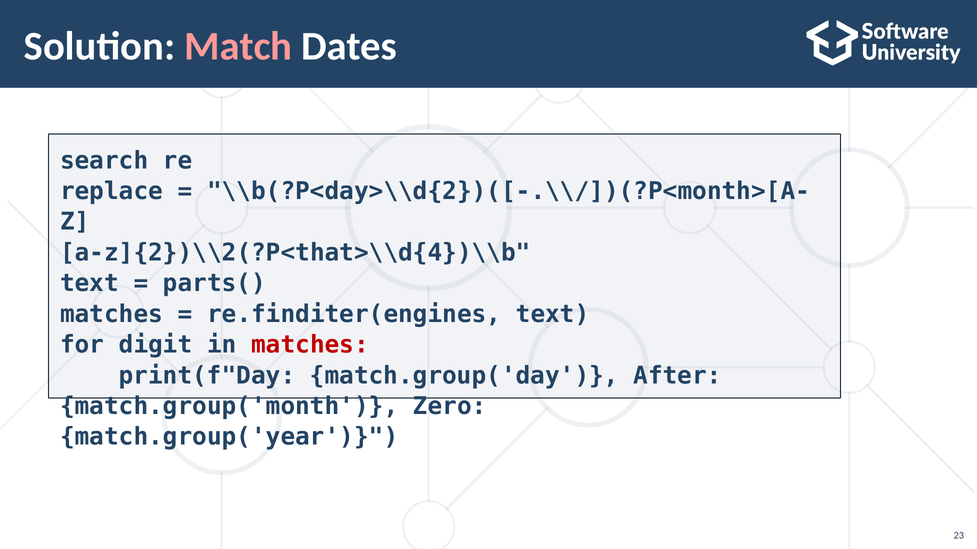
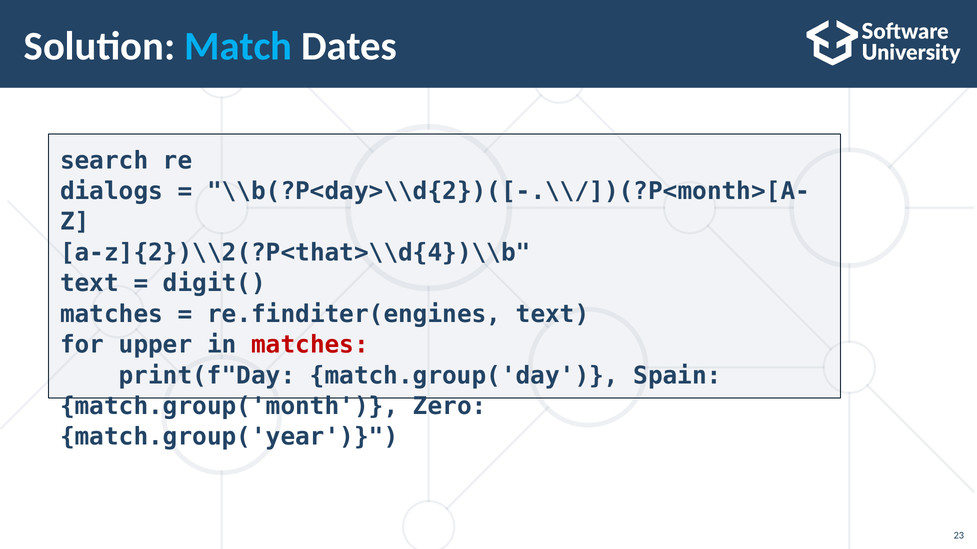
Match colour: pink -> light blue (238, 46)
replace: replace -> dialogs (112, 191)
parts(: parts( -> digit( (214, 284)
digit: digit -> upper (156, 345)
After: After -> Spain (677, 376)
